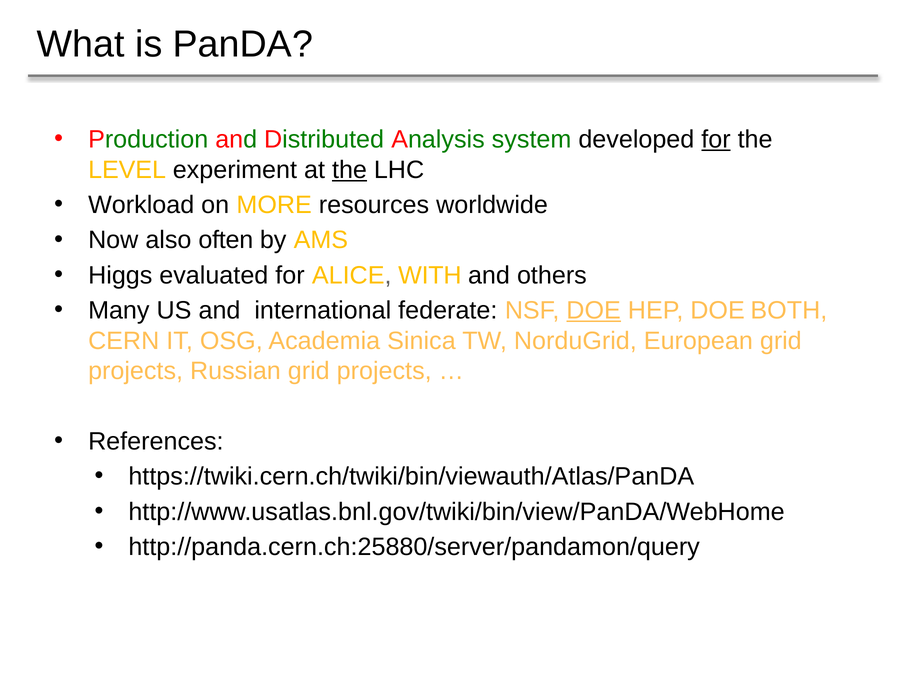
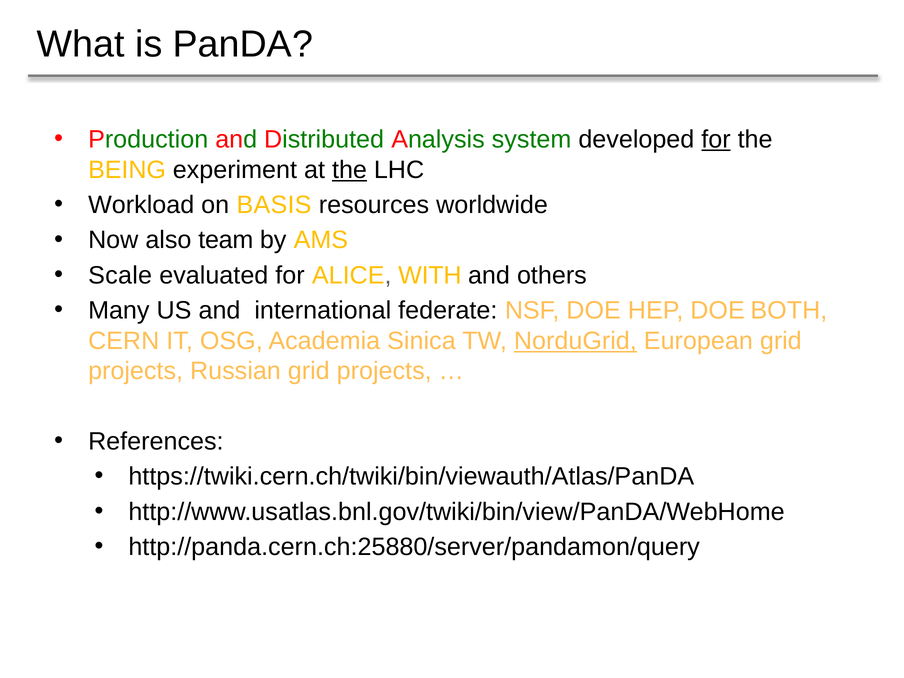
LEVEL: LEVEL -> BEING (127, 170)
MORE: MORE -> BASIS (274, 205)
often: often -> team (226, 240)
Higgs: Higgs -> Scale (120, 275)
DOE underline: present -> none (594, 311)
NorduGrid underline: none -> present (575, 341)
